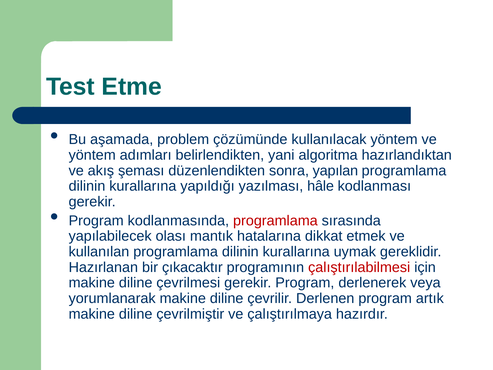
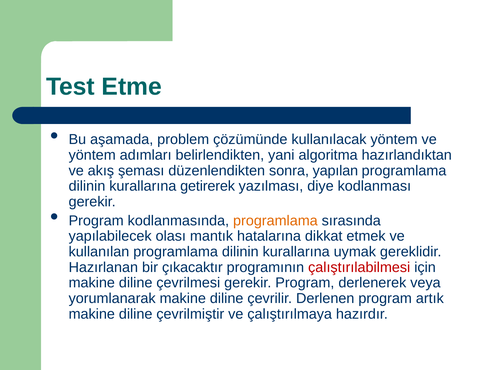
yapıldığı: yapıldığı -> getirerek (208, 186)
hâle: hâle -> diye (320, 186)
programlama colour: red -> orange (275, 221)
